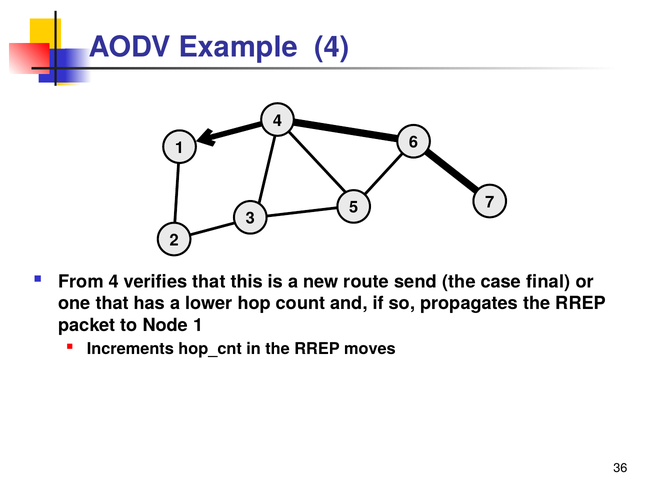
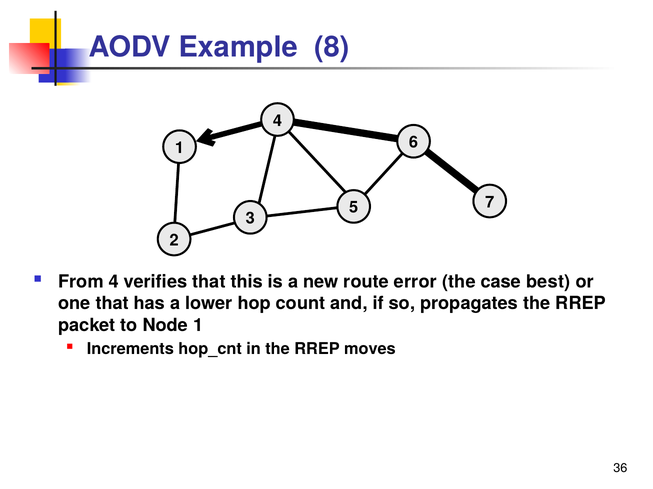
Example 4: 4 -> 8 (332, 47)
send: send -> error (415, 282)
final: final -> best (548, 282)
